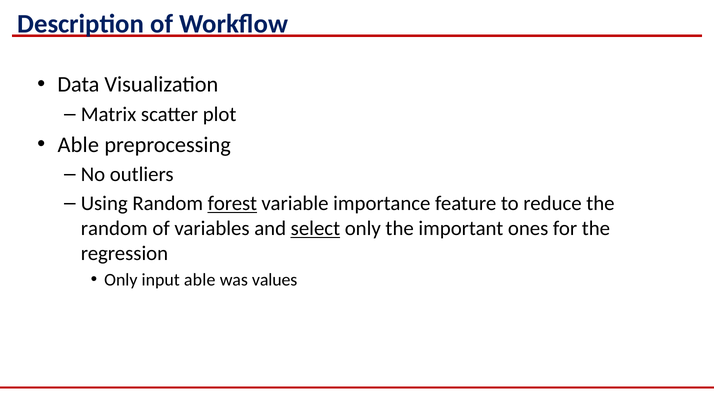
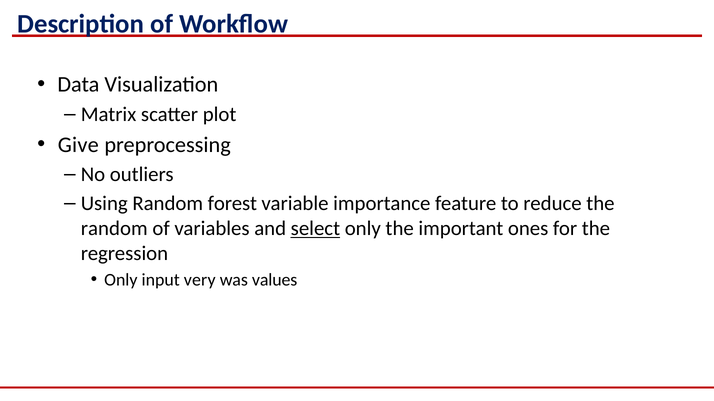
Able: Able -> Give (78, 145)
forest underline: present -> none (232, 204)
input able: able -> very (200, 280)
